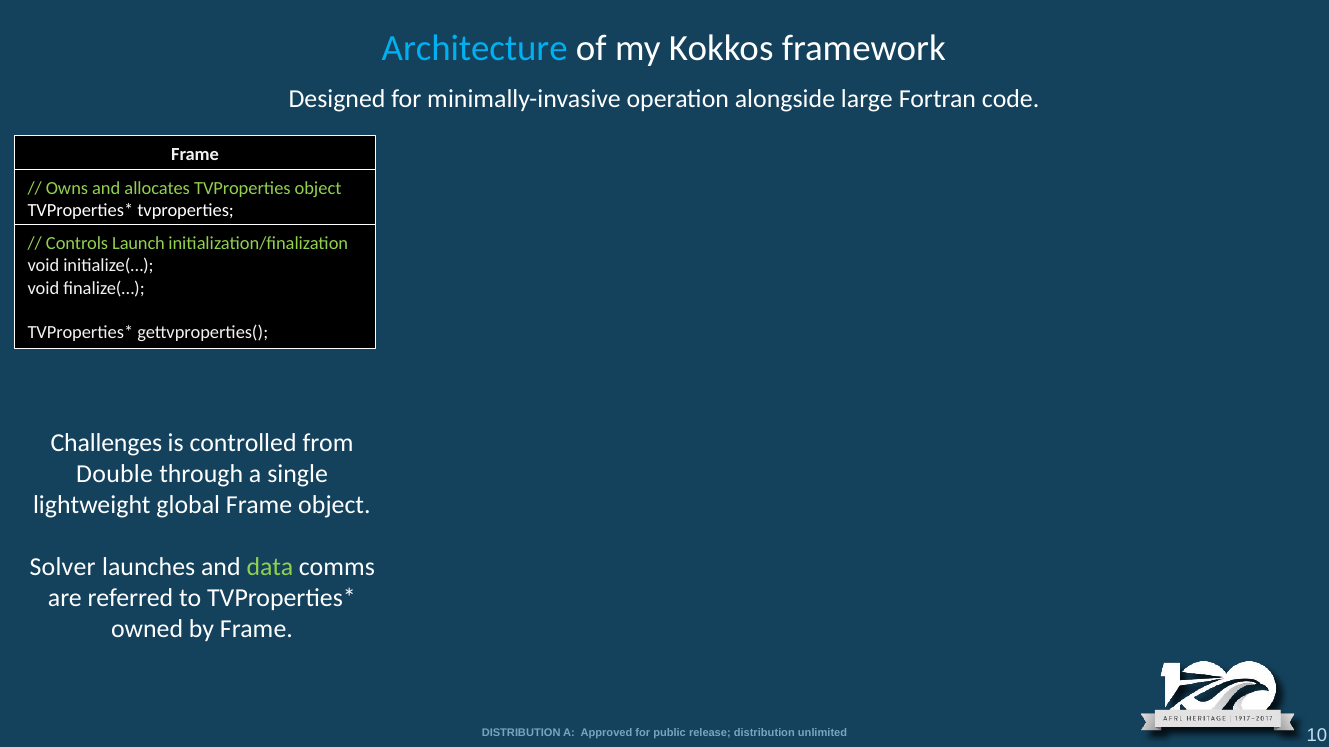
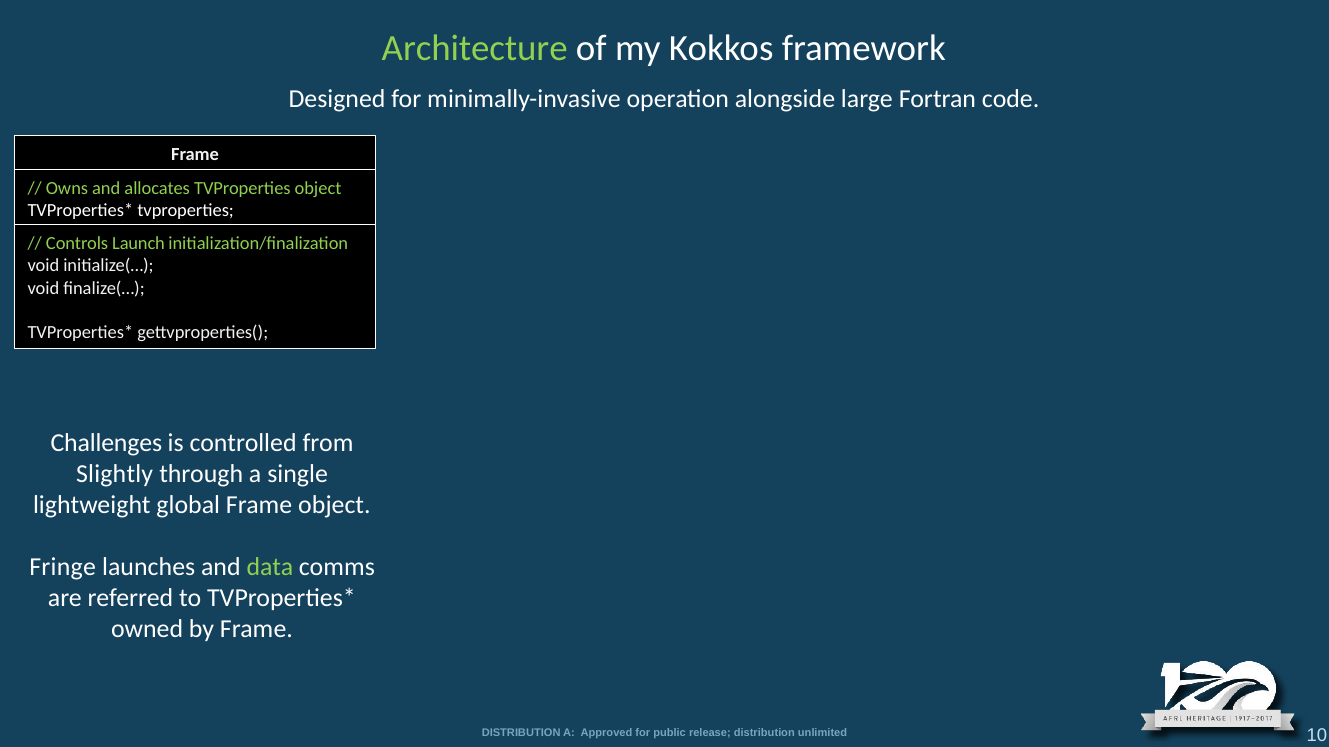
Architecture colour: light blue -> light green (475, 48)
Double: Double -> Slightly (115, 475)
Solver: Solver -> Fringe (63, 568)
